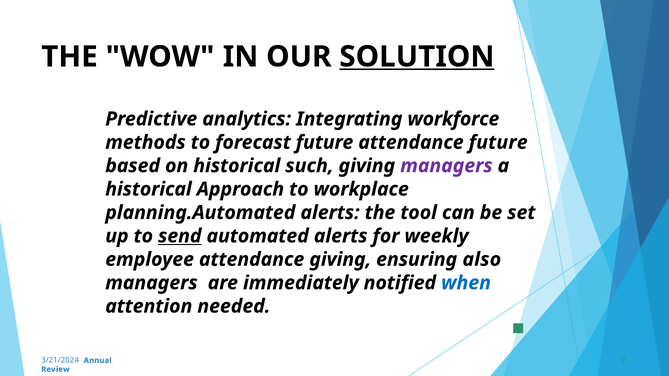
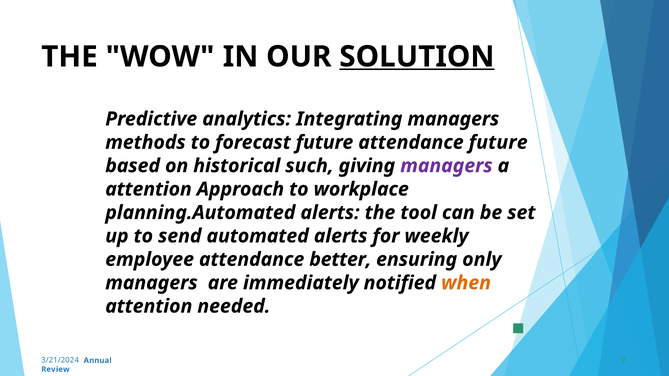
Integrating workforce: workforce -> managers (453, 119)
historical: historical -> attention (149, 189)
send underline: present -> none (180, 236)
attendance giving: giving -> better (340, 260)
also: also -> only (482, 260)
when colour: blue -> orange (466, 283)
